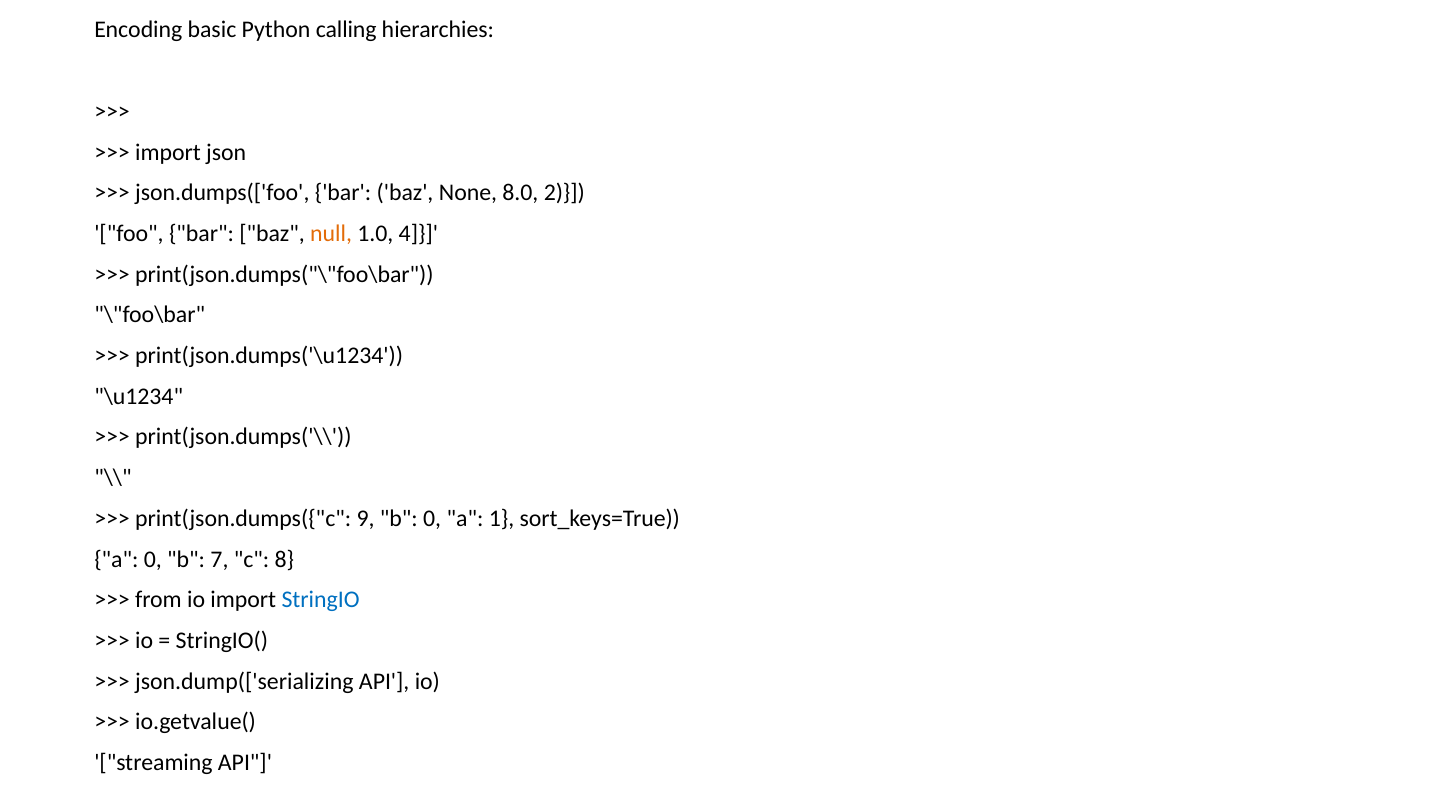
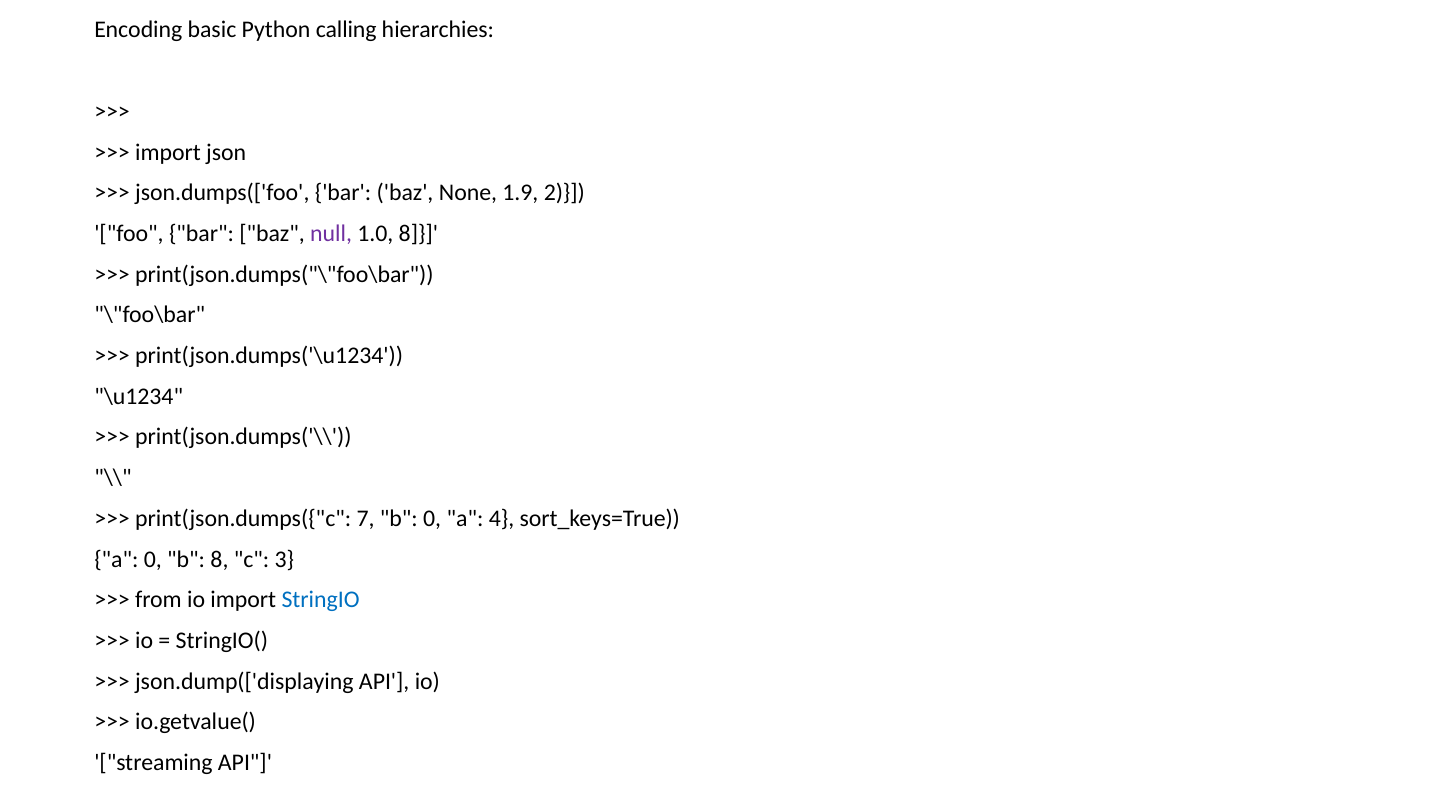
8.0: 8.0 -> 1.9 (520, 193)
null colour: orange -> purple (331, 233)
1.0 4: 4 -> 8 (418, 233)
9: 9 -> 7 (366, 518)
1: 1 -> 4 (502, 518)
b 7: 7 -> 8 (219, 559)
8: 8 -> 3 (284, 559)
json.dump(['serializing: json.dump(['serializing -> json.dump(['displaying (244, 681)
